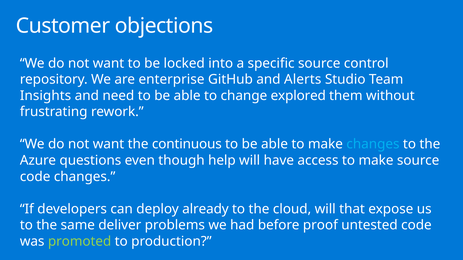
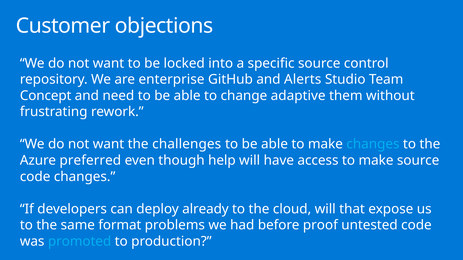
Insights: Insights -> Concept (46, 96)
explored: explored -> adaptive (298, 96)
continuous: continuous -> challenges (187, 144)
questions: questions -> preferred (90, 161)
deliver: deliver -> format (120, 225)
promoted colour: light green -> light blue (80, 242)
